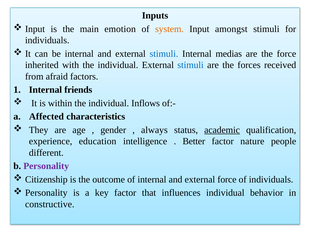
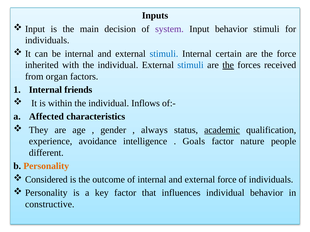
emotion: emotion -> decision (120, 29)
system colour: orange -> purple (169, 29)
Input amongst: amongst -> behavior (231, 29)
medias: medias -> certain (229, 54)
the underline: none -> present (228, 65)
afraid: afraid -> organ (57, 77)
education: education -> avoidance (98, 142)
Better: Better -> Goals (194, 142)
Personality colour: purple -> orange (46, 166)
Citizenship: Citizenship -> Considered (46, 180)
